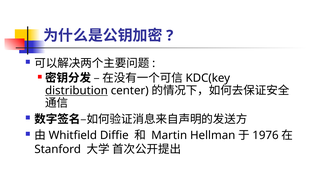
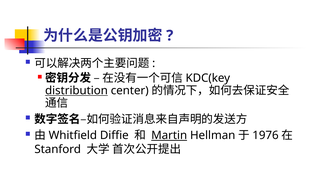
Martin underline: none -> present (169, 135)
